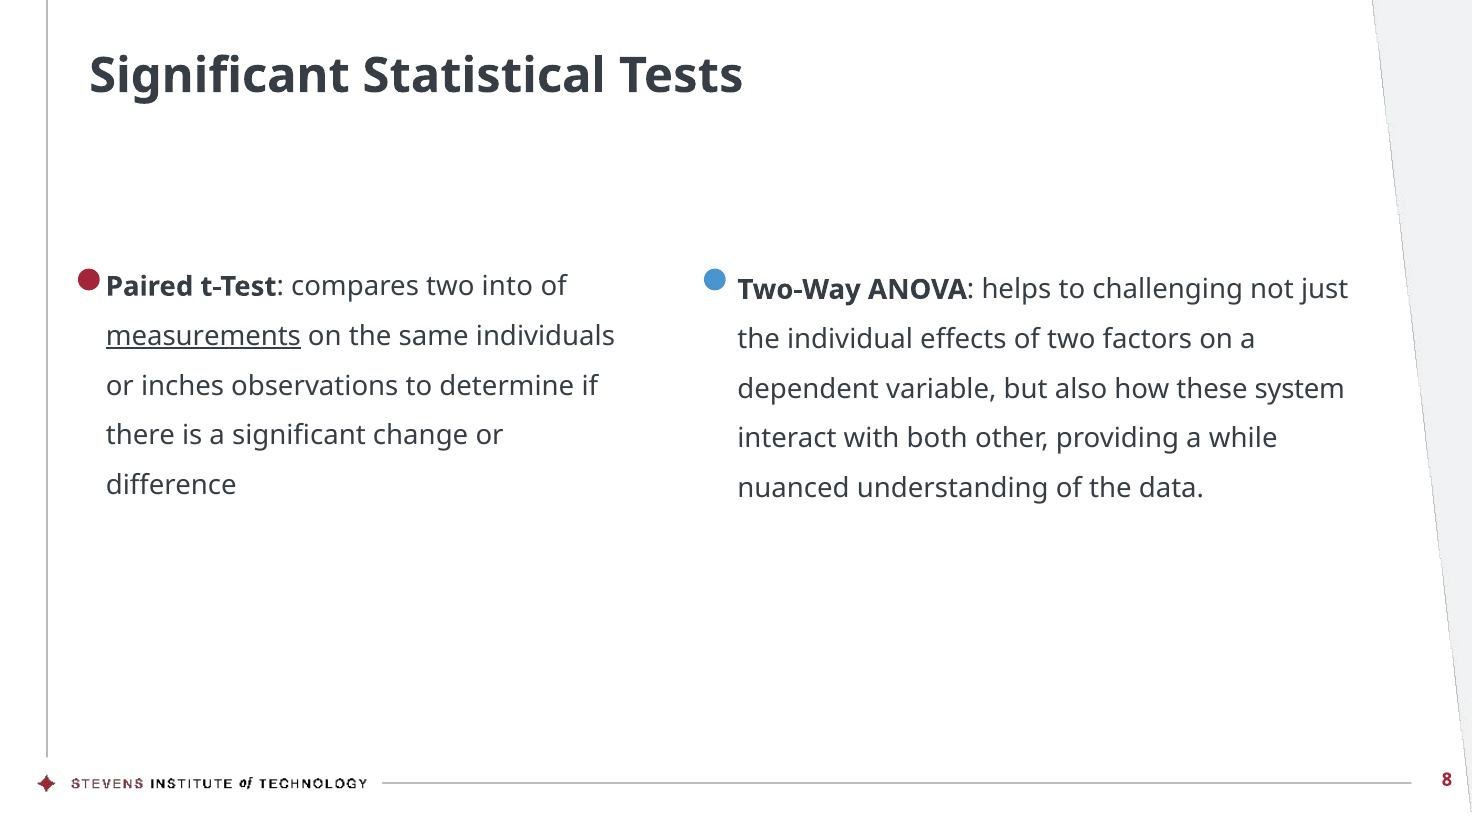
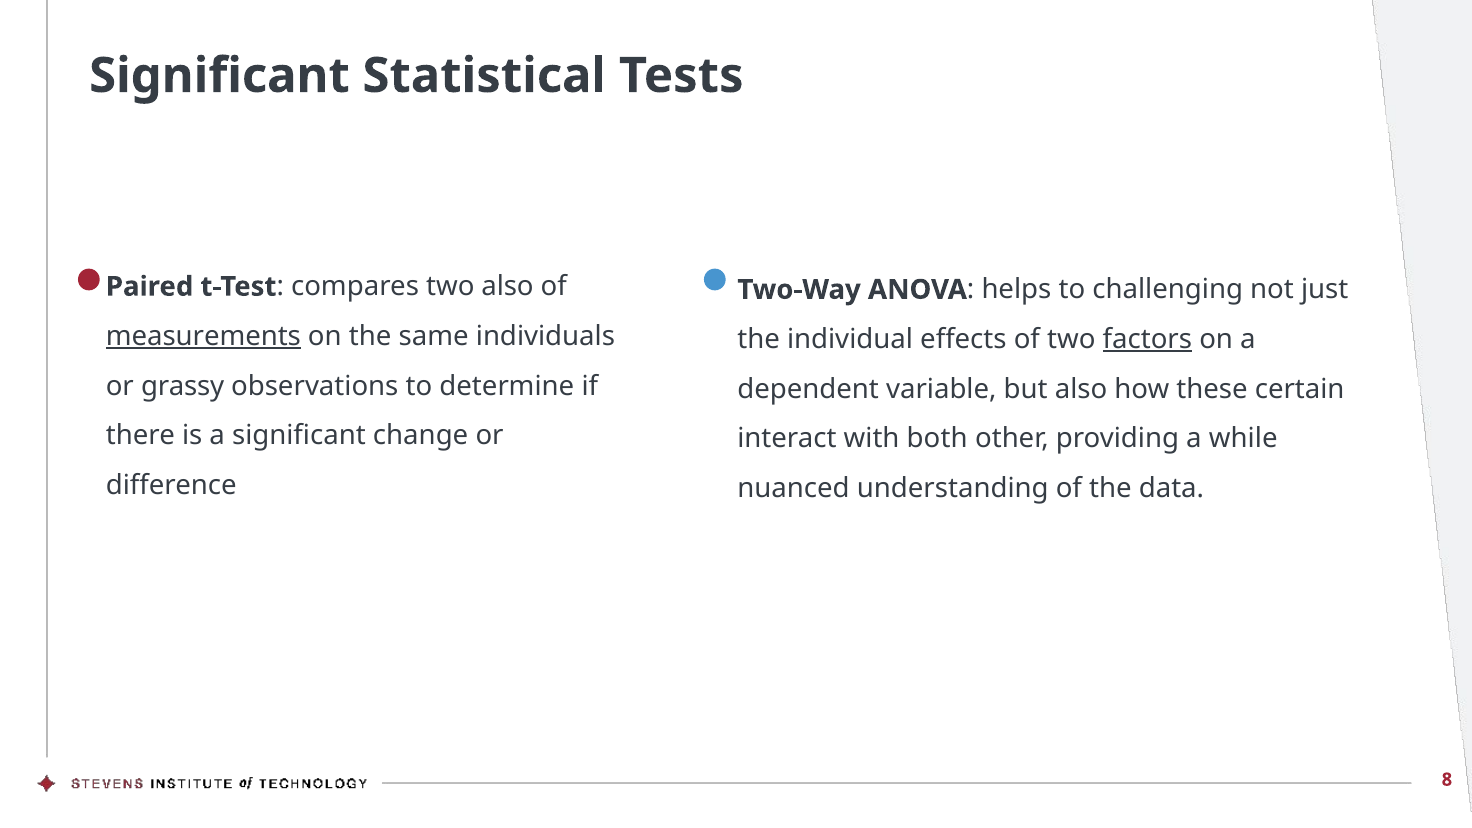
two into: into -> also (508, 287)
factors underline: none -> present (1147, 339)
inches: inches -> grassy (183, 386)
system: system -> certain (1300, 389)
